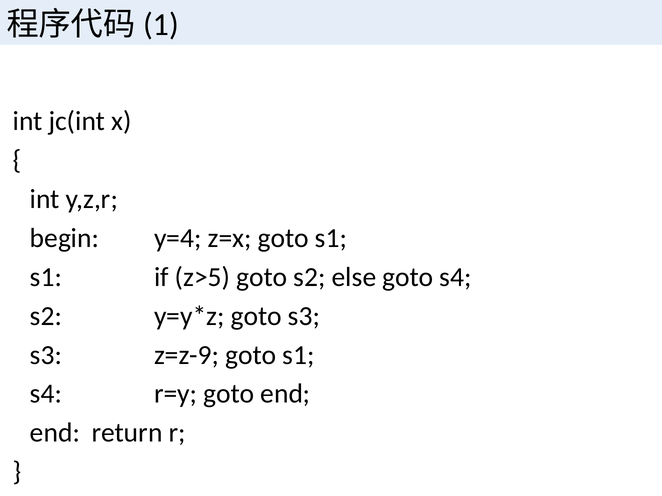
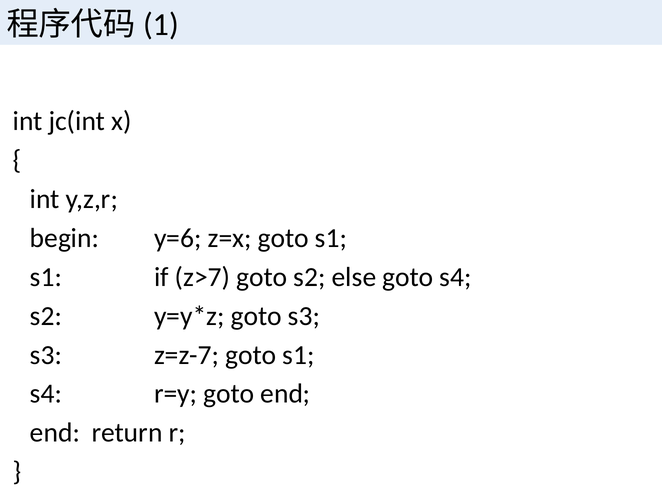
y=4: y=4 -> y=6 (178, 238)
z>5: z>5 -> z>7 (203, 277)
z=z-9: z=z-9 -> z=z-7 (187, 355)
